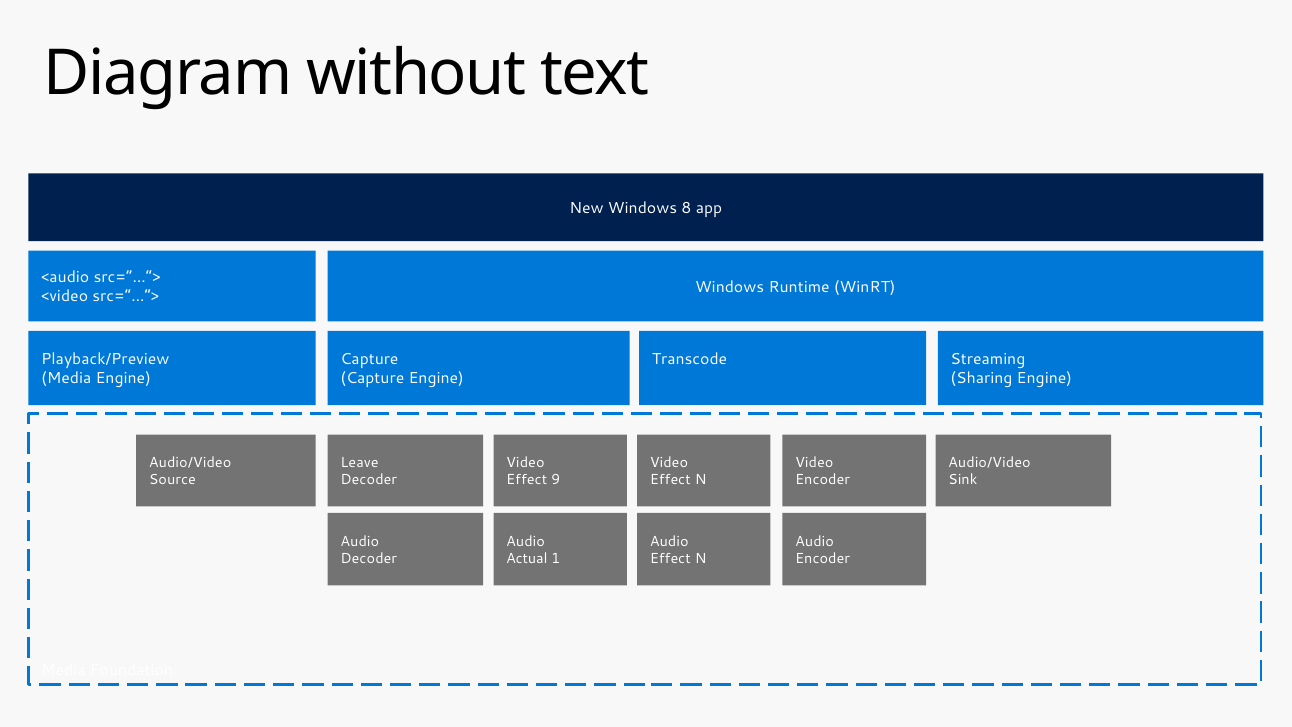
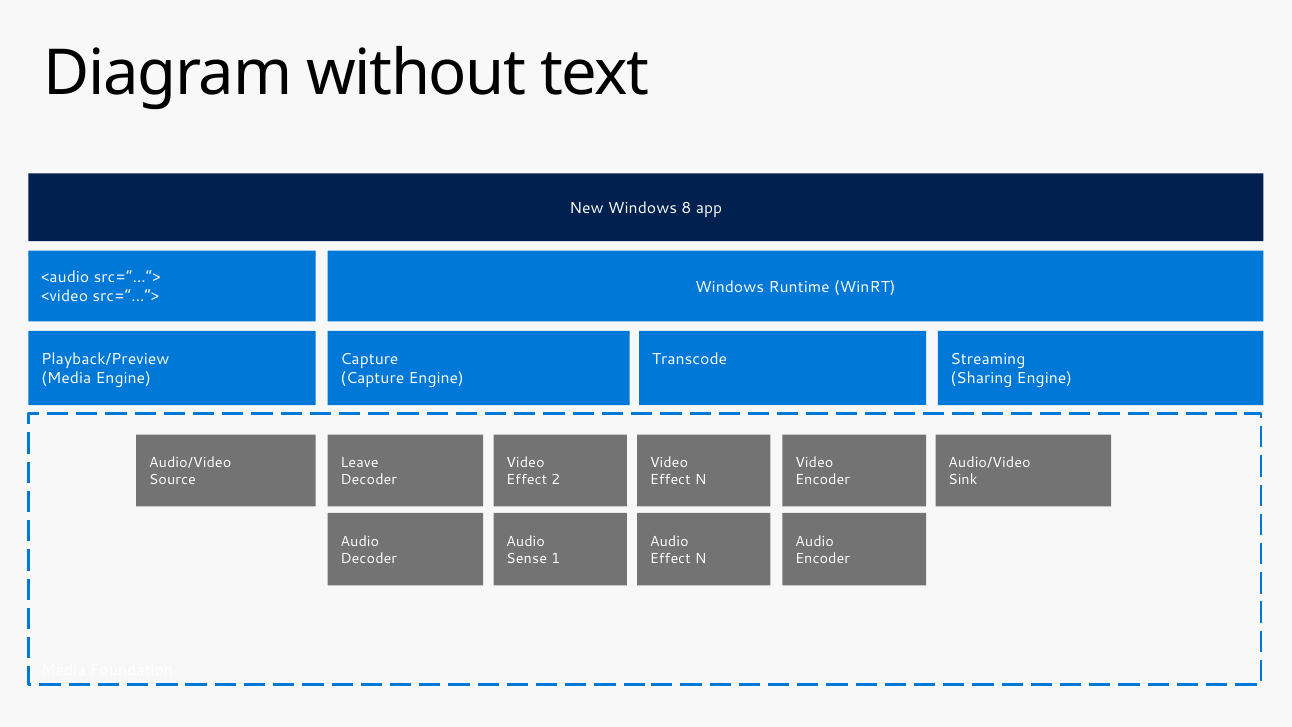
9: 9 -> 2 (556, 480)
Actual: Actual -> Sense (527, 559)
